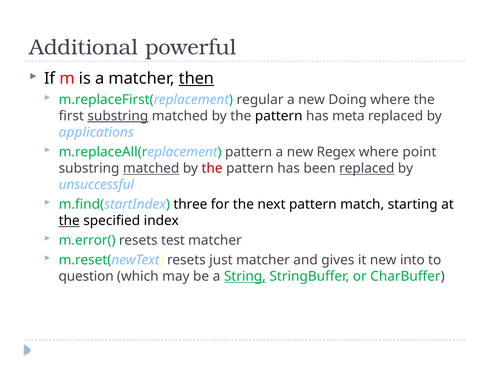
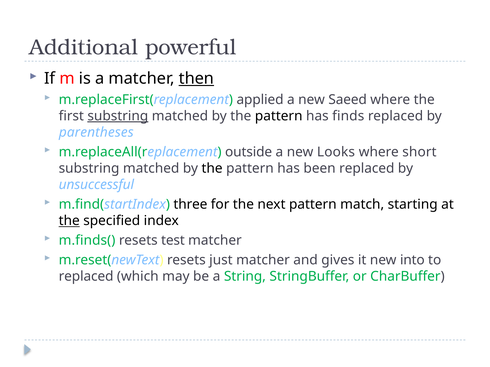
regular: regular -> applied (260, 100)
Doing: Doing -> Saeed (348, 100)
meta: meta -> finds (348, 116)
applications: applications -> parentheses (96, 133)
m.replaceAll(replacement pattern: pattern -> outside (249, 152)
Regex: Regex -> Looks (336, 152)
point: point -> short (419, 152)
matched underline: present -> none (151, 169)
the colour: red -> black (212, 169)
replaced underline: present -> none (367, 169)
m.error(: m.error( -> m.finds( (87, 241)
question: question -> replaced (86, 277)
String underline: present -> none (245, 277)
